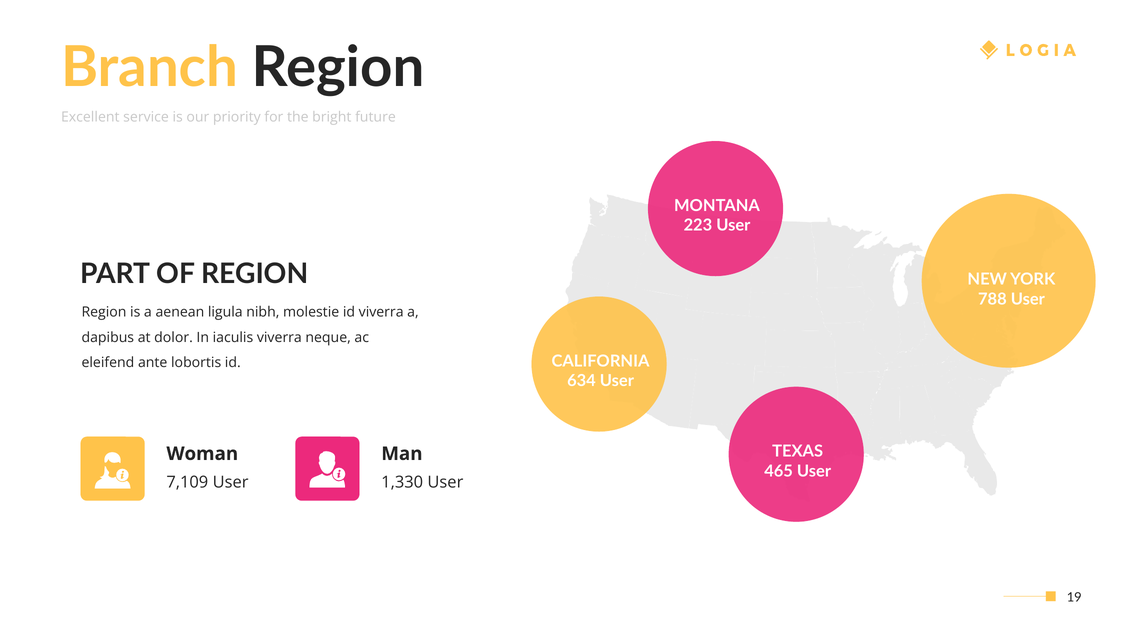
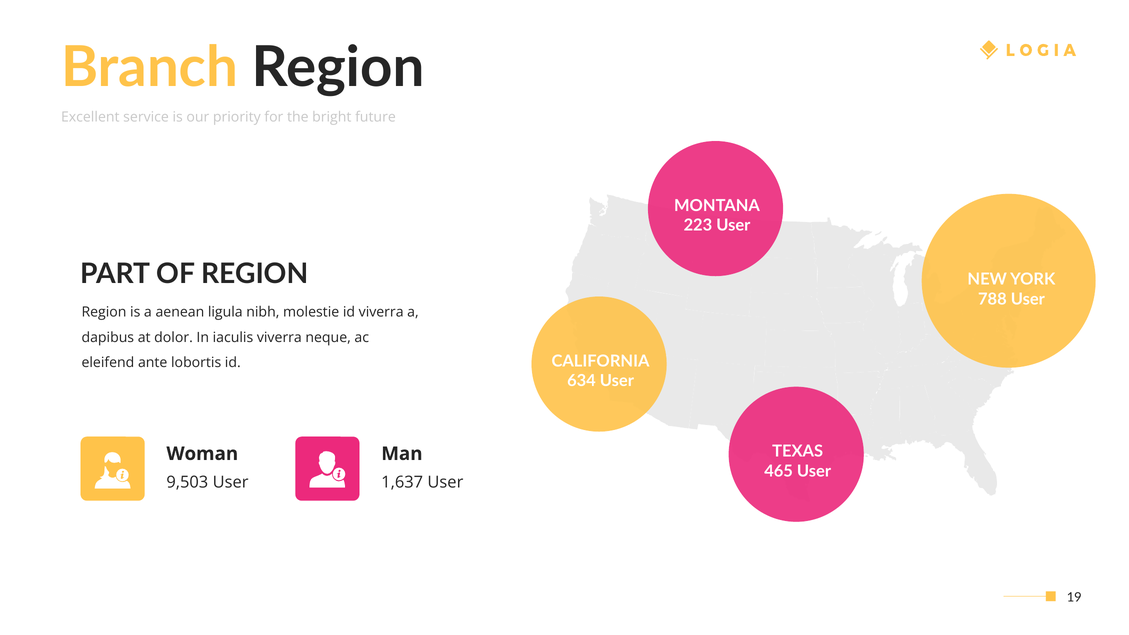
7,109: 7,109 -> 9,503 (187, 482)
1,330: 1,330 -> 1,637 (402, 482)
